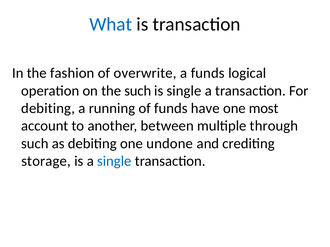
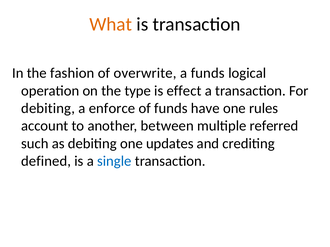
What colour: blue -> orange (111, 24)
the such: such -> type (138, 91)
is single: single -> effect (184, 91)
running: running -> enforce (112, 109)
most: most -> rules (264, 109)
through: through -> referred (274, 126)
undone: undone -> updates (170, 144)
storage: storage -> defined (46, 161)
